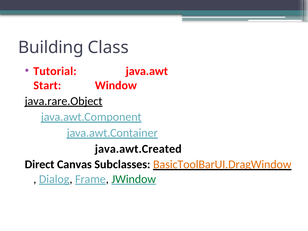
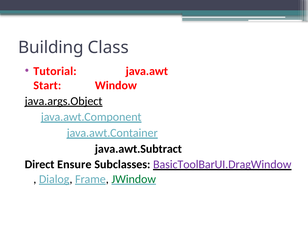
java.rare.Object: java.rare.Object -> java.args.Object (64, 101)
java.awt.Created: java.awt.Created -> java.awt.Subtract (138, 149)
Canvas: Canvas -> Ensure (74, 164)
BasicToolBarUI.DragWindow colour: orange -> purple (222, 164)
